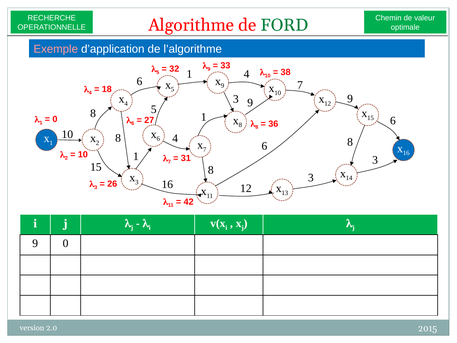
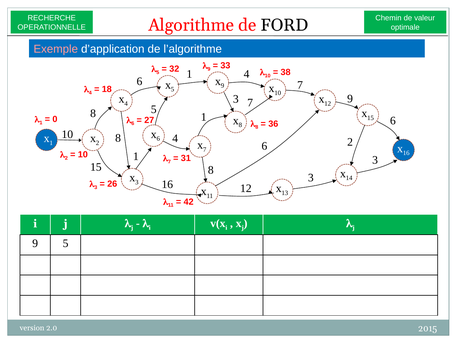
FORD colour: green -> black (284, 25)
3 9: 9 -> 7 (250, 103)
6 8: 8 -> 2 (350, 142)
9 0: 0 -> 5 (66, 243)
